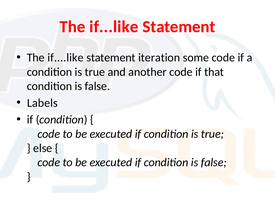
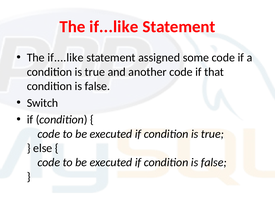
iteration: iteration -> assigned (159, 57)
Labels: Labels -> Switch (42, 103)
